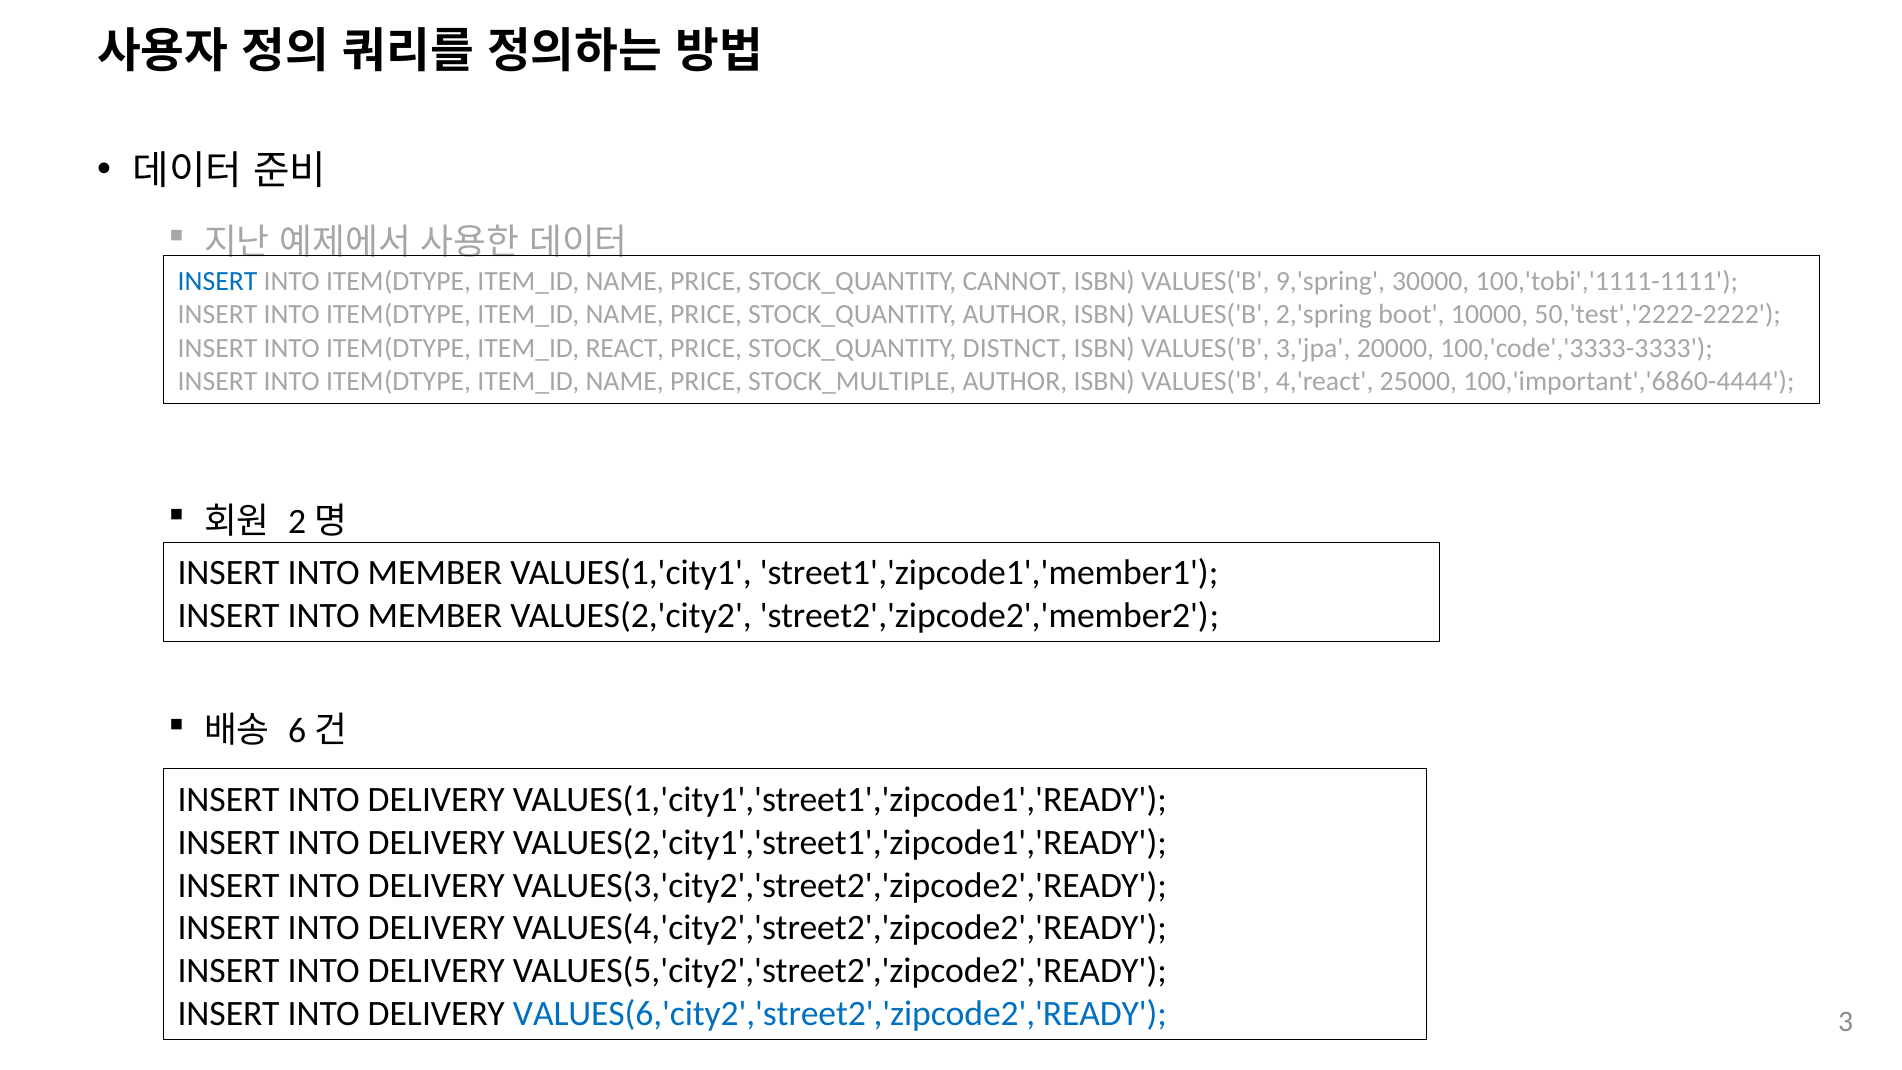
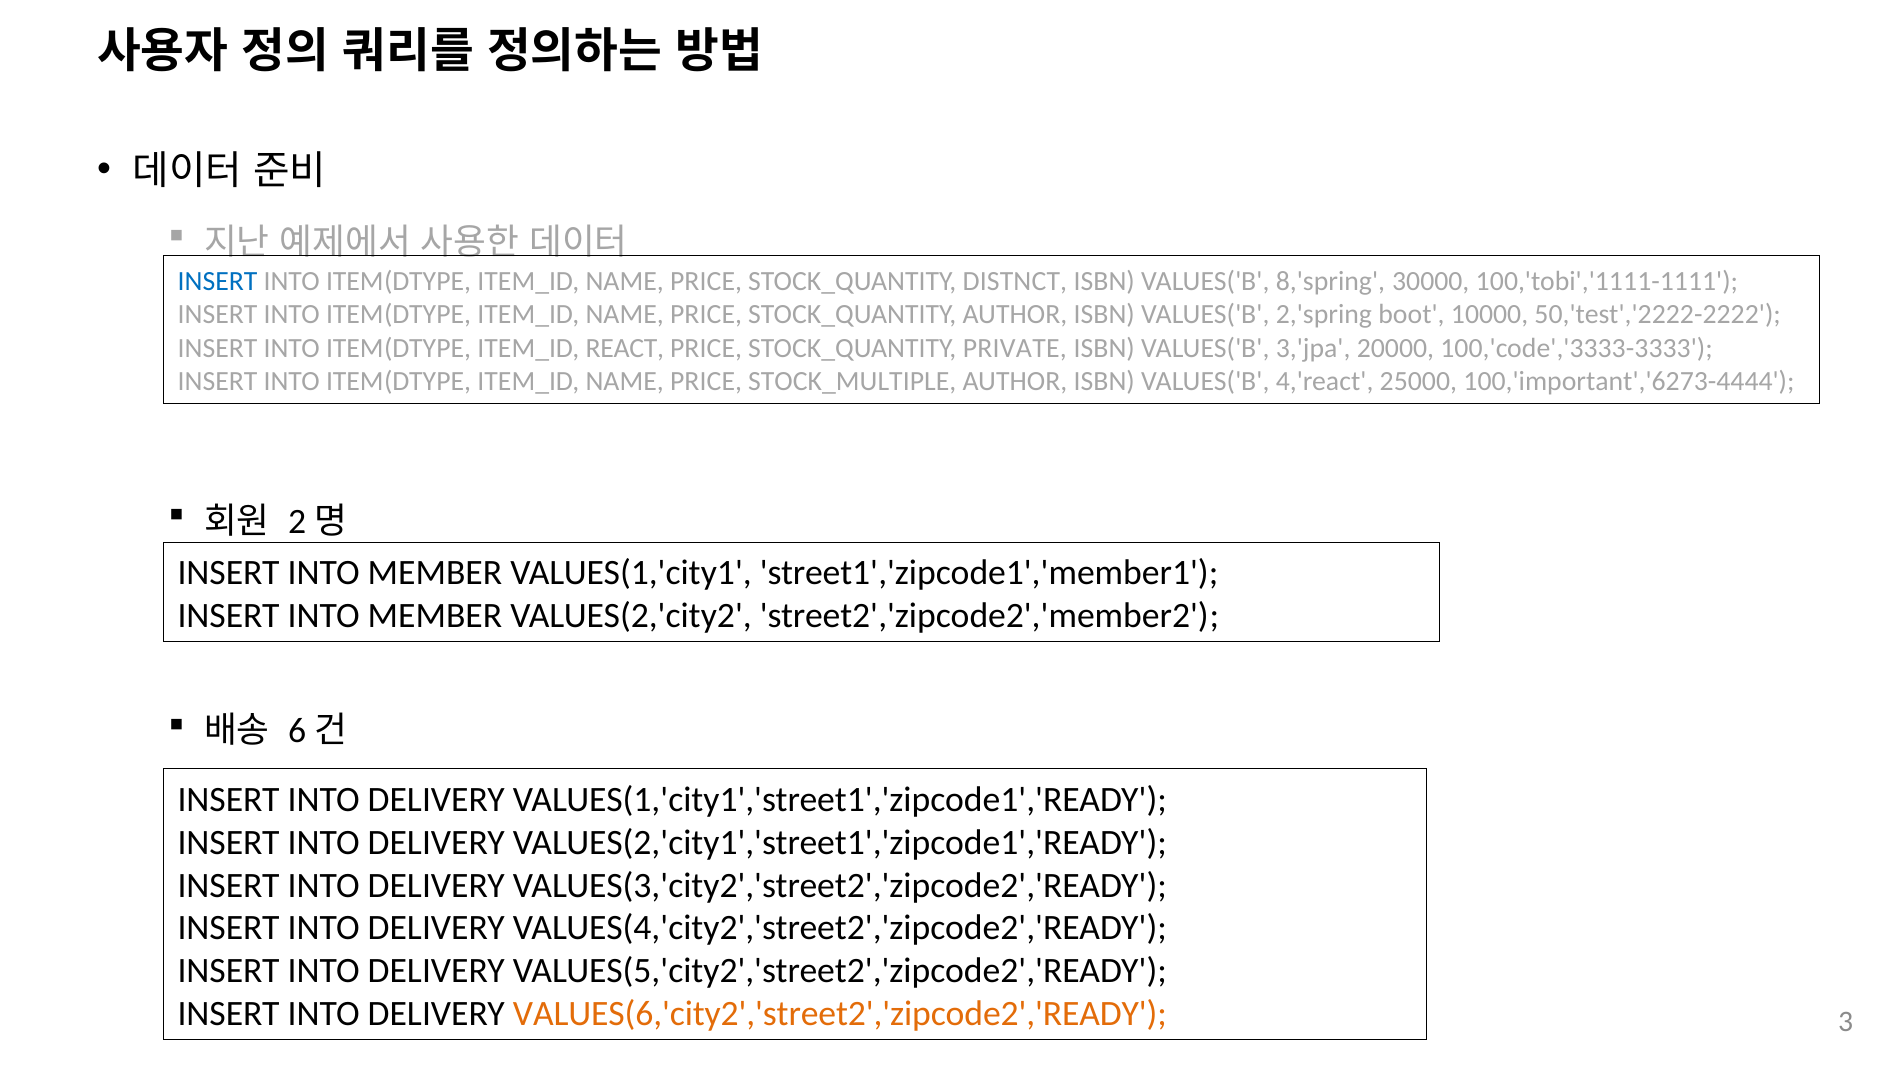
CANNOT: CANNOT -> DISTNCT (1015, 281)
9,'spring: 9,'spring -> 8,'spring (1330, 281)
DISTNCT: DISTNCT -> PRIVATE (1015, 348)
100,'important','6860-4444: 100,'important','6860-4444 -> 100,'important','6273-4444 (1629, 381)
VALUES(6,'city2','street2','zipcode2','READY colour: blue -> orange (840, 1014)
